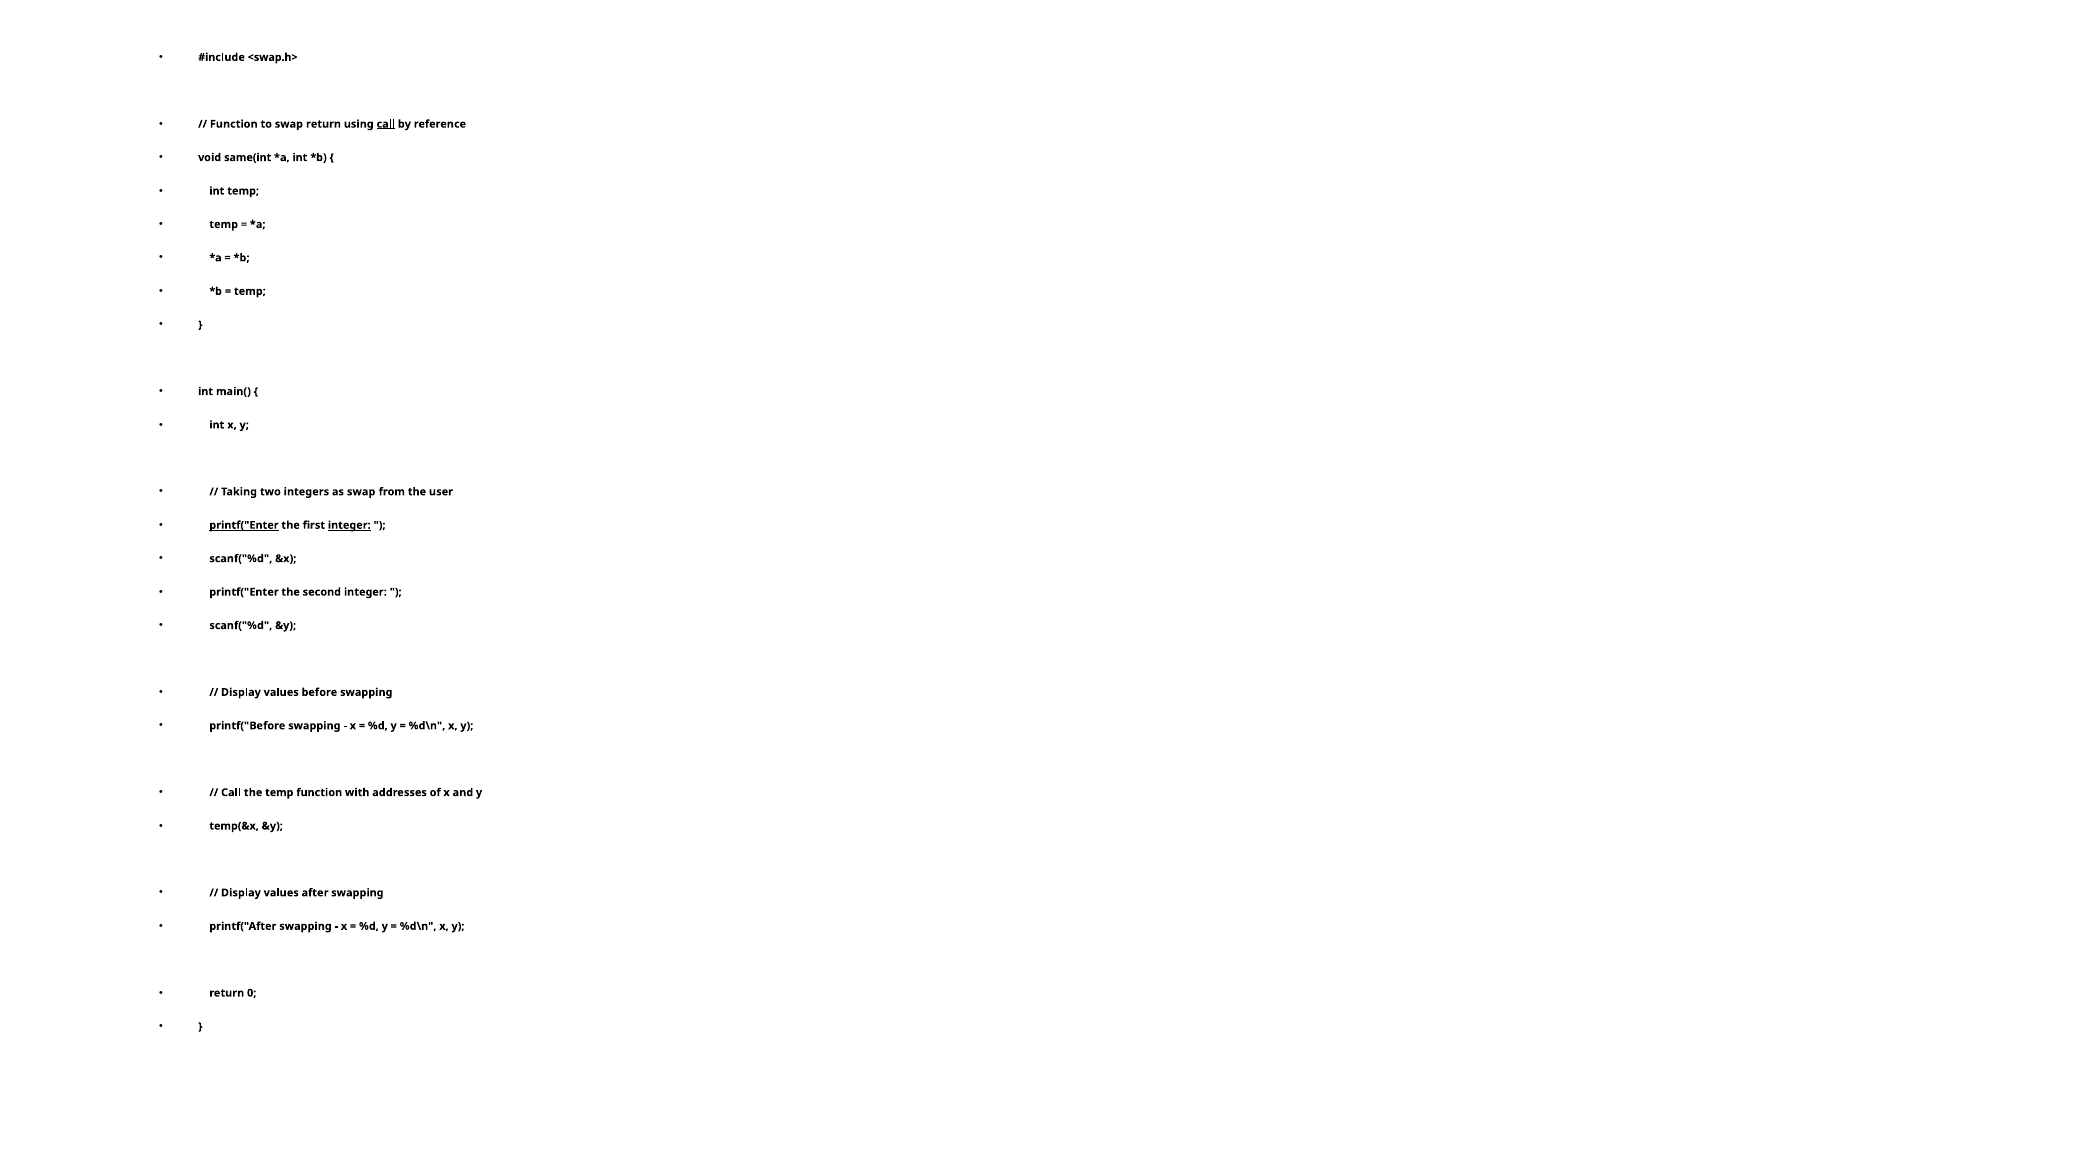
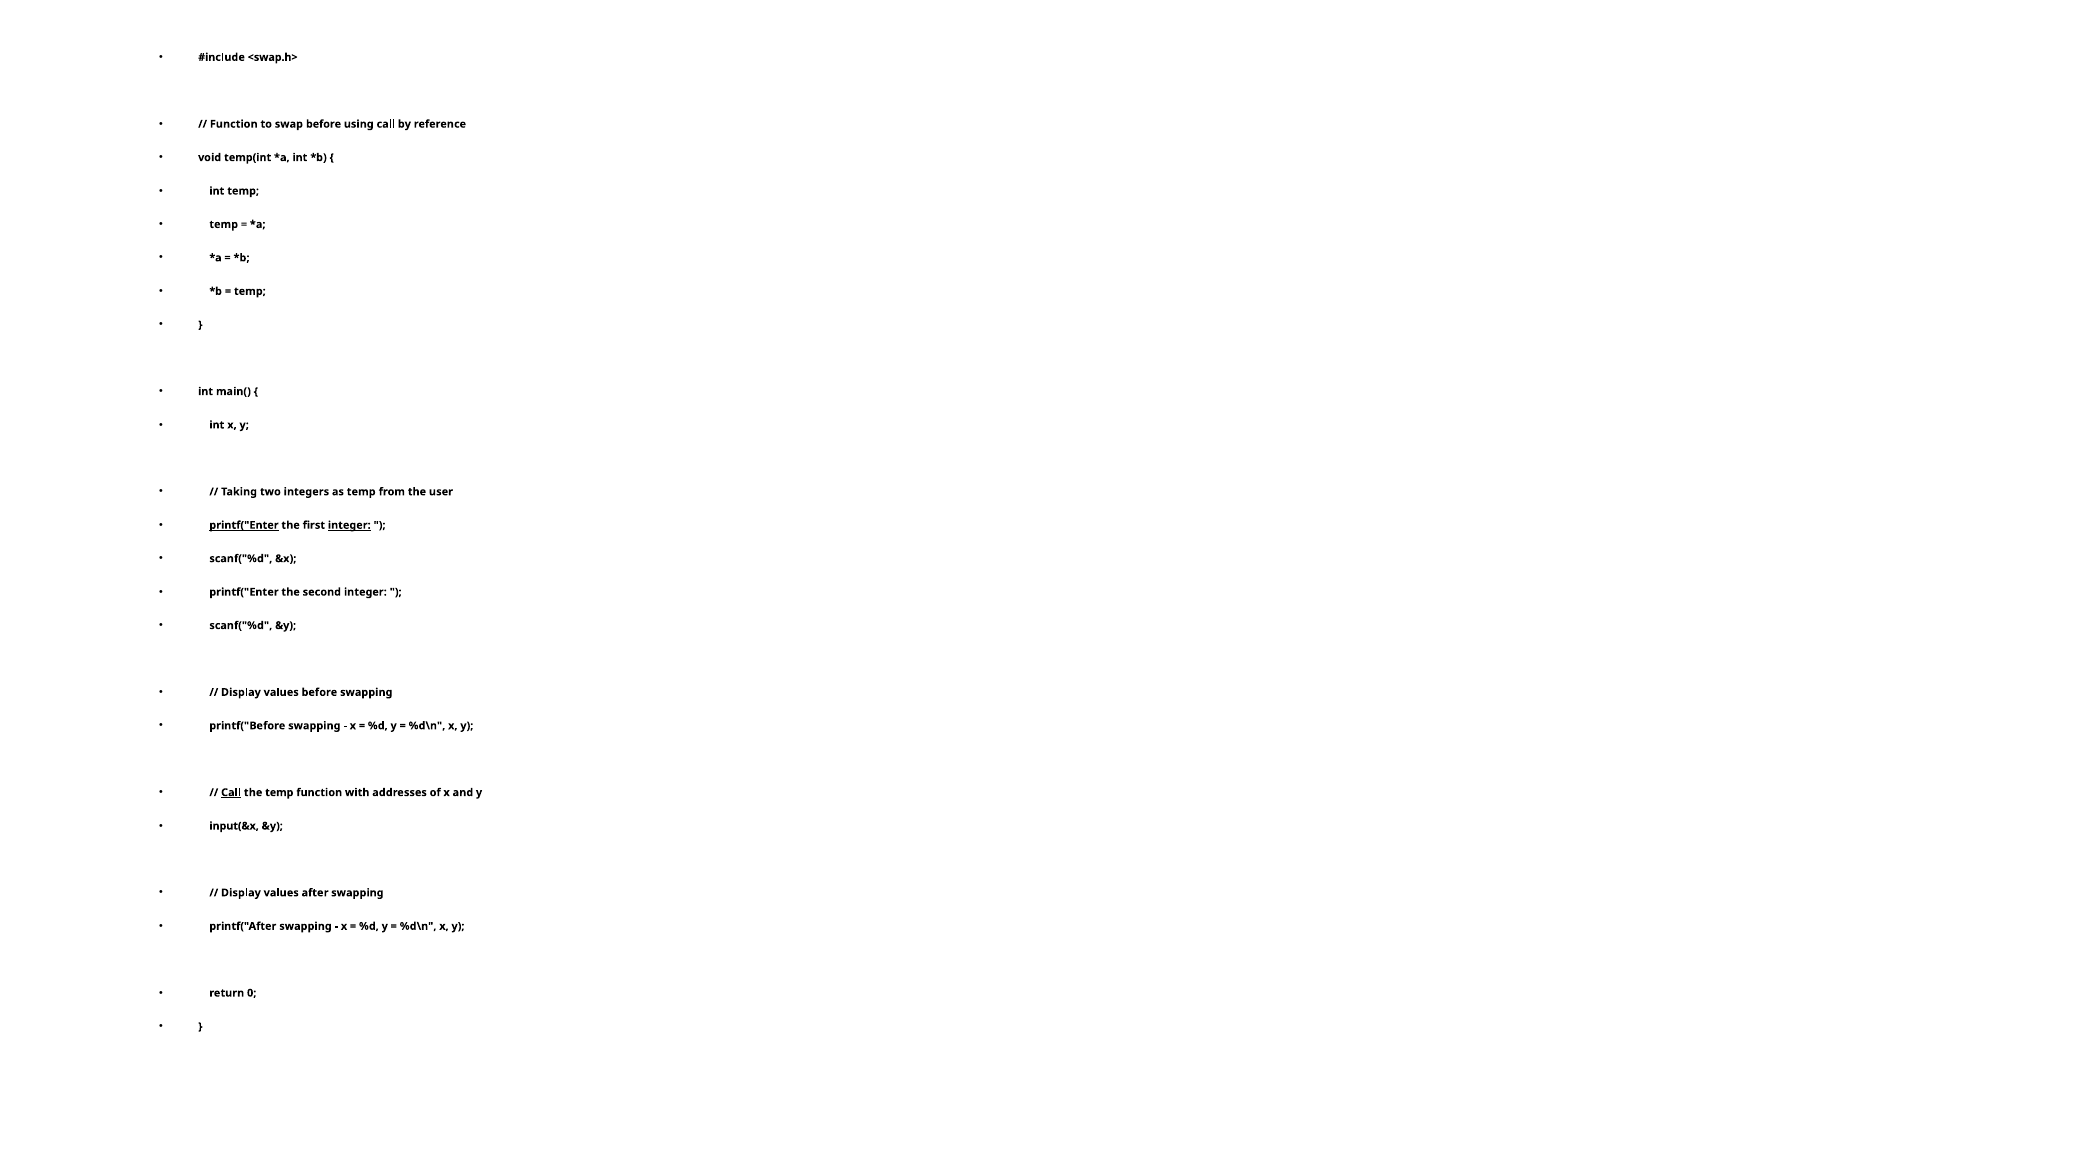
swap return: return -> before (324, 124)
call underline: present -> none (386, 124)
same(int: same(int -> temp(int (248, 158)
as swap: swap -> temp (361, 492)
Call underline: none -> present (231, 793)
temp(&x: temp(&x -> input(&x (234, 826)
